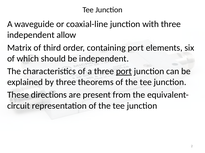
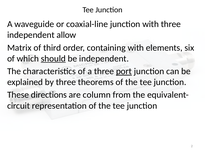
containing port: port -> with (136, 48)
should underline: none -> present (53, 59)
present: present -> column (97, 95)
